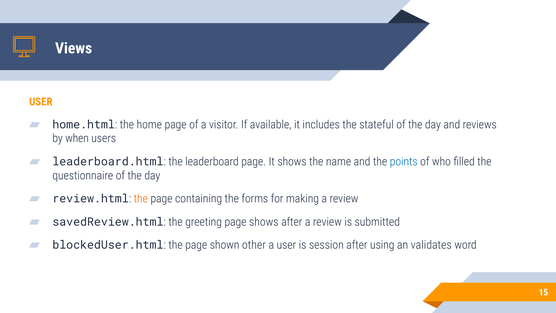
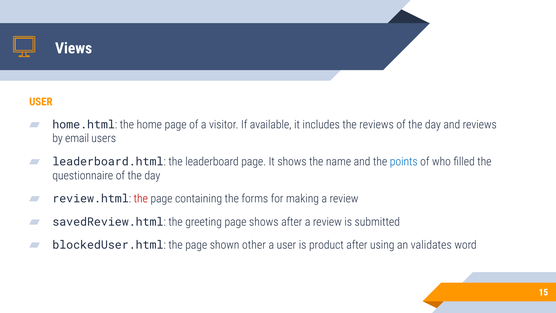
the stateful: stateful -> reviews (377, 124)
when: when -> email (77, 138)
the colour: orange -> red (141, 199)
session: session -> product (326, 245)
